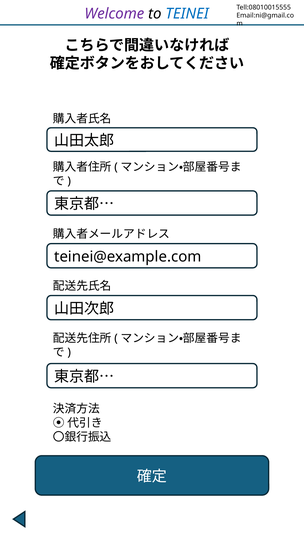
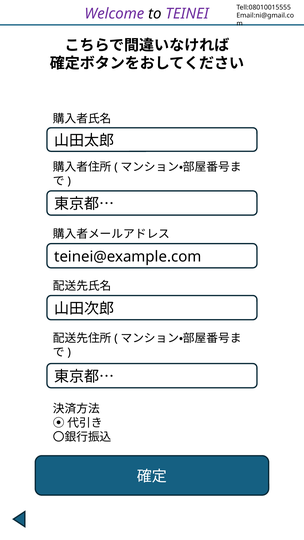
TEINEI colour: blue -> purple (187, 14)
